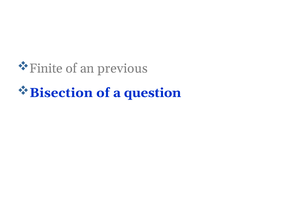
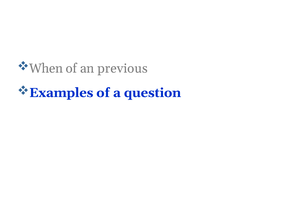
Finite: Finite -> When (46, 68)
Bisection: Bisection -> Examples (61, 93)
